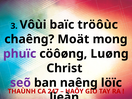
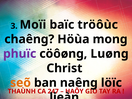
Vôùi: Vôùi -> Moïi (33, 25)
Moät: Moät -> Höùa (73, 39)
seõ colour: purple -> orange (20, 83)
